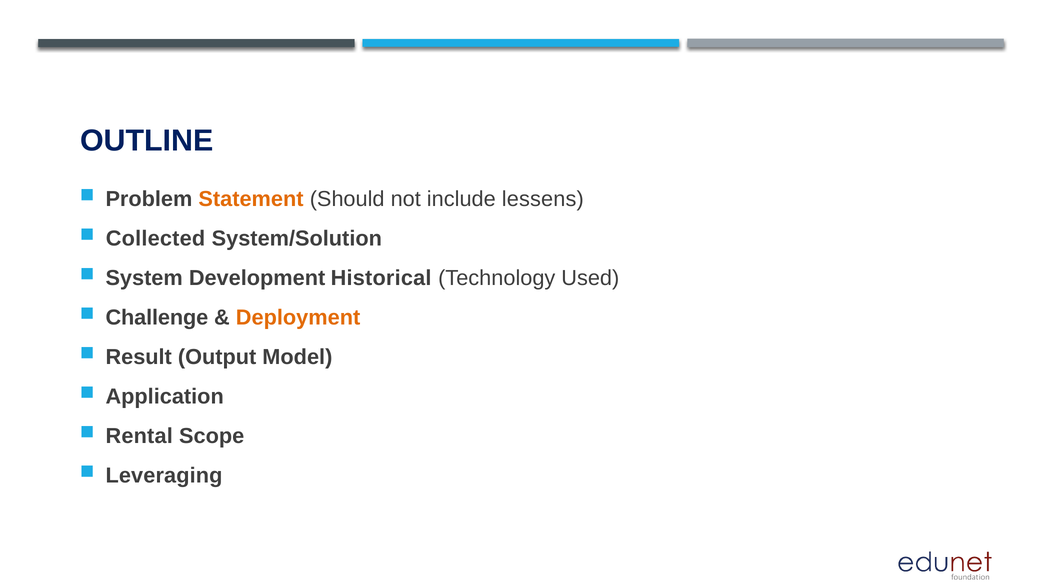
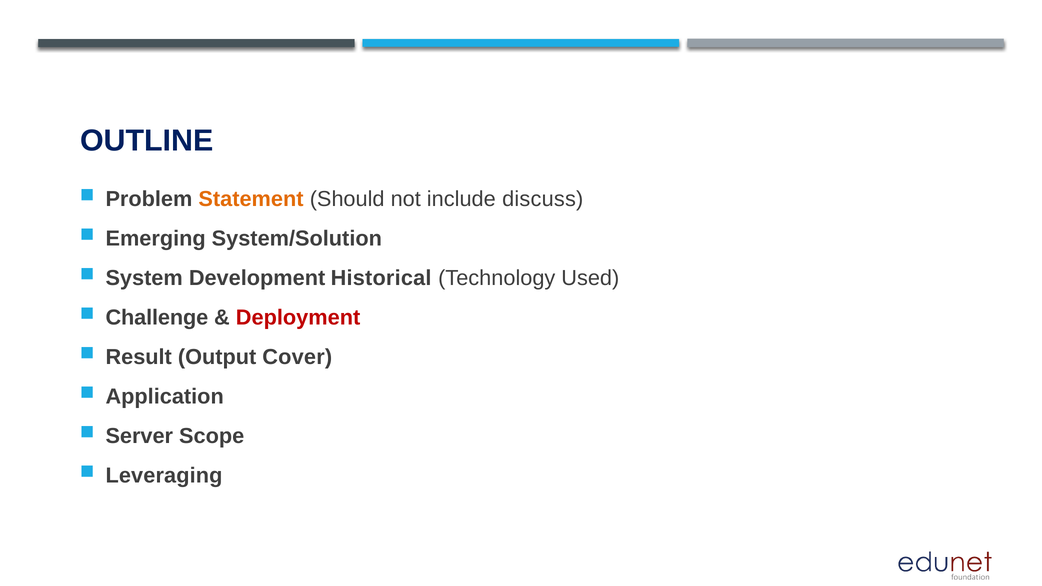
lessens: lessens -> discuss (543, 199)
Collected: Collected -> Emerging (156, 238)
Deployment colour: orange -> red (298, 317)
Model: Model -> Cover (297, 357)
Rental: Rental -> Server (139, 436)
